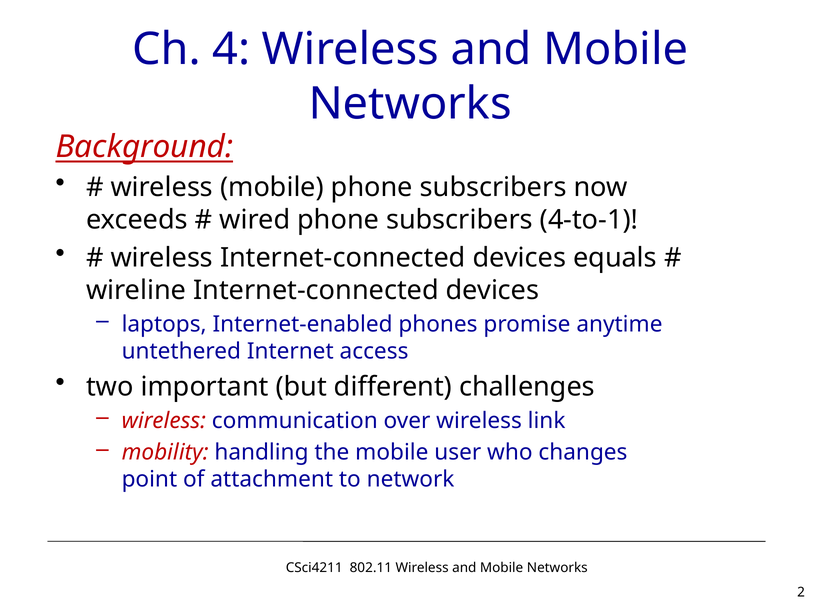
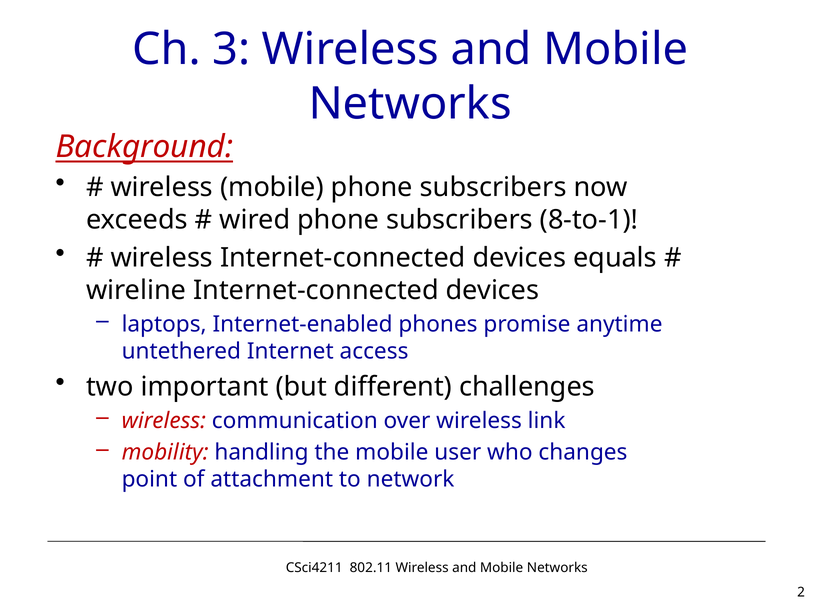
4: 4 -> 3 (231, 50)
4-to-1: 4-to-1 -> 8-to-1 (589, 220)
